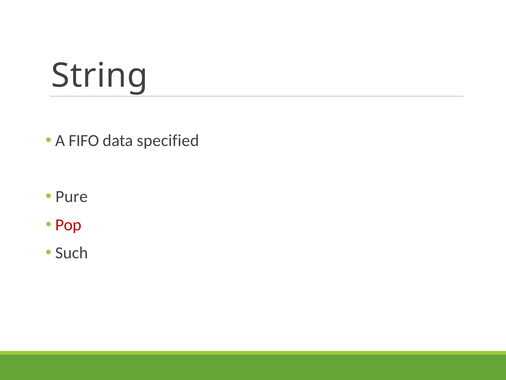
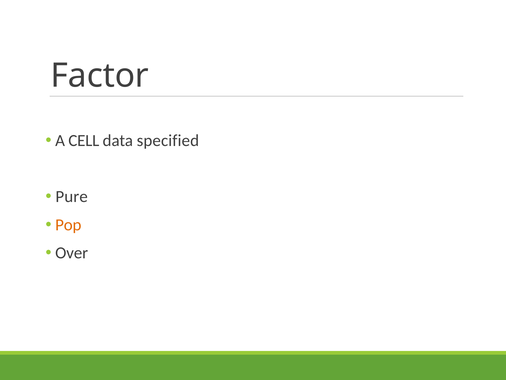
String: String -> Factor (100, 76)
FIFO: FIFO -> CELL (84, 140)
Pop colour: red -> orange (68, 225)
Such: Such -> Over (72, 253)
